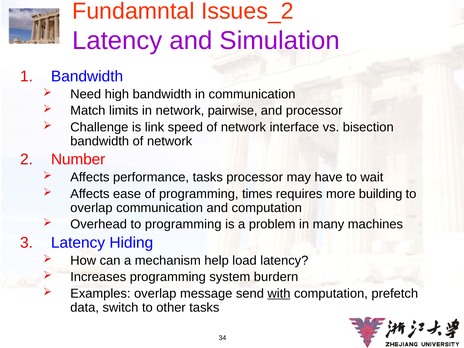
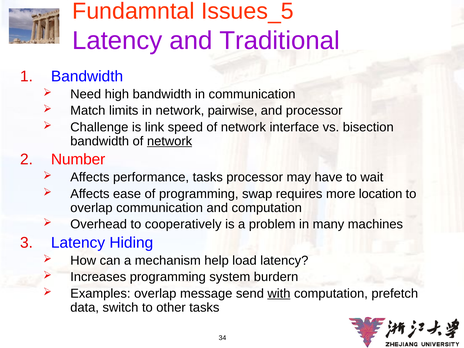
Issues_2: Issues_2 -> Issues_5 (247, 11)
Simulation: Simulation -> Traditional (280, 41)
network underline: none -> present (170, 141)
times: times -> swap (257, 194)
building: building -> location (381, 194)
to programming: programming -> cooperatively (183, 224)
